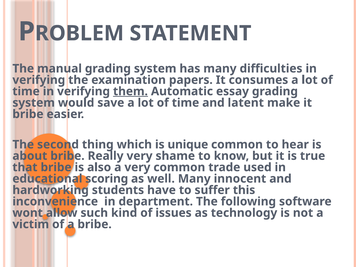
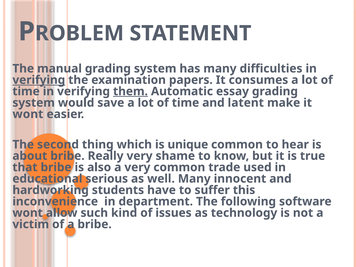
verifying underline: none -> present (39, 80)
bribe: bribe -> wont (28, 114)
scoring: scoring -> serious (107, 179)
